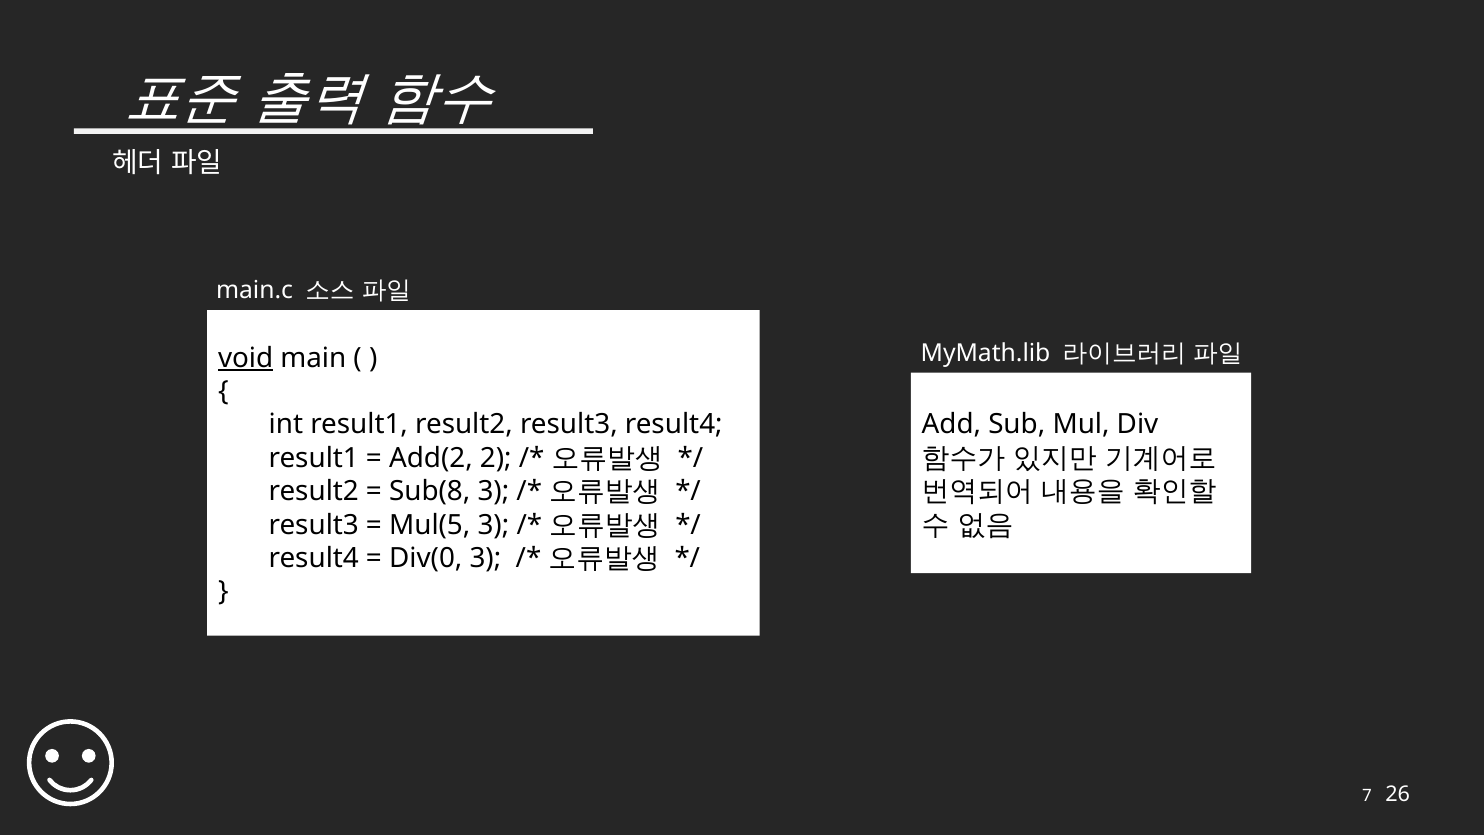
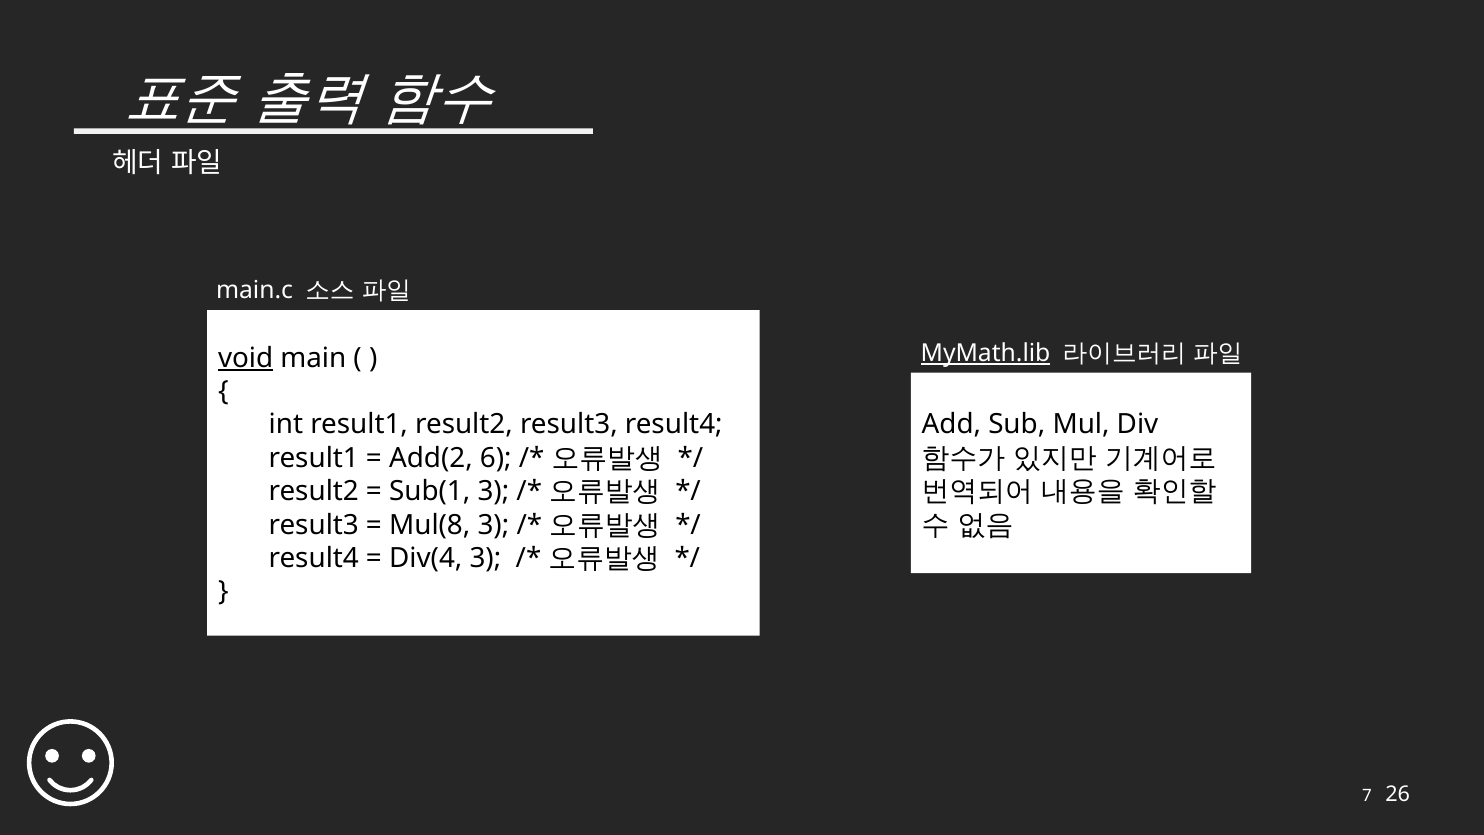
MyMath.lib underline: none -> present (986, 353)
2: 2 -> 6 (496, 458)
Sub(8: Sub(8 -> Sub(1 (430, 491)
Mul(5: Mul(5 -> Mul(8 (430, 525)
Div(0: Div(0 -> Div(4 (426, 558)
